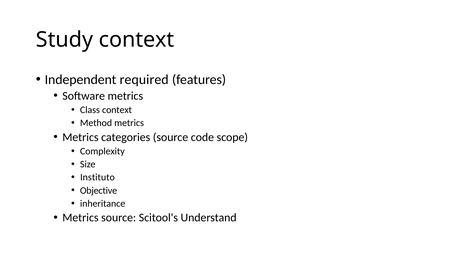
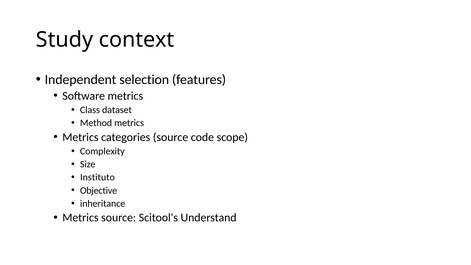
required: required -> selection (144, 80)
Class context: context -> dataset (117, 110)
